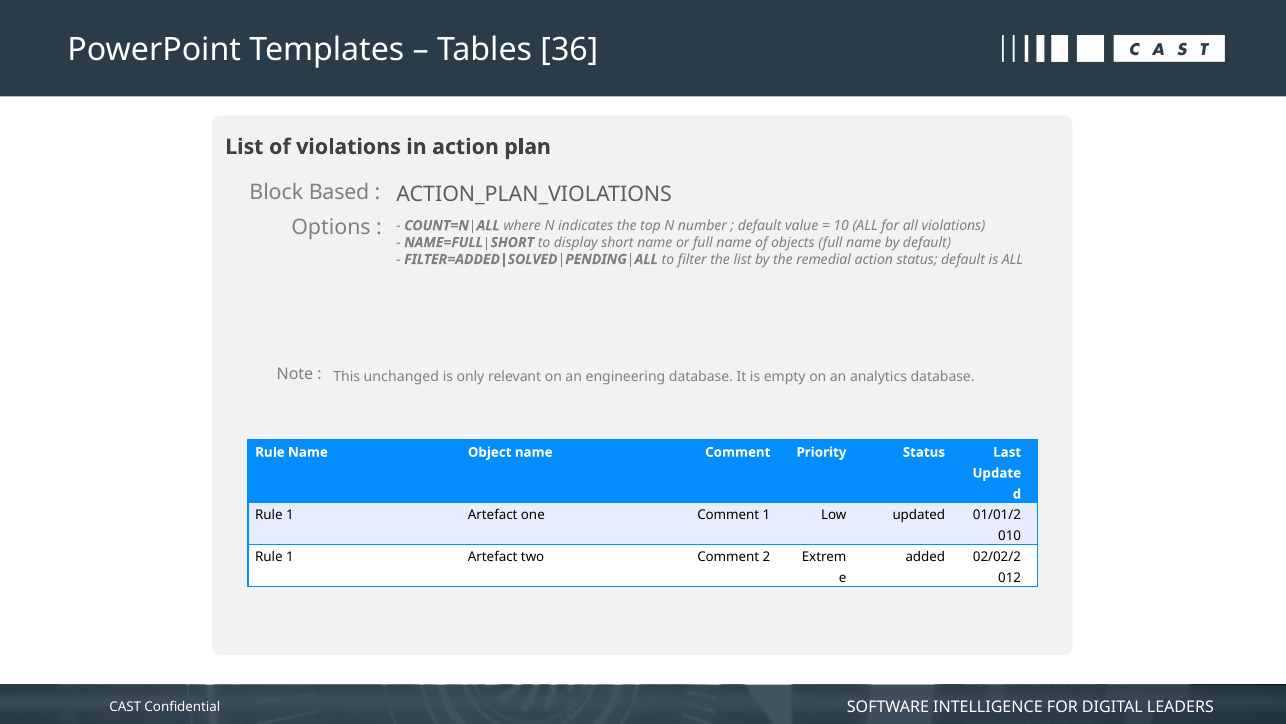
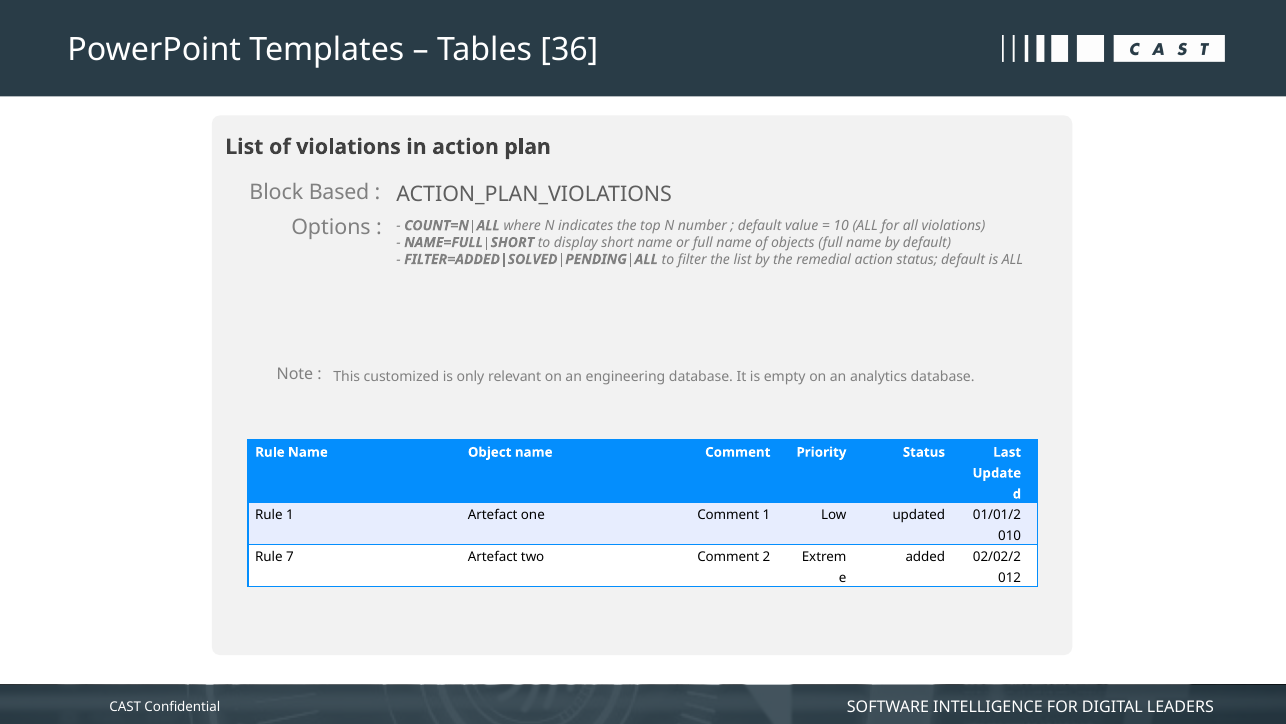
unchanged: unchanged -> customized (401, 376)
1: 1 -> 7 (290, 556)
